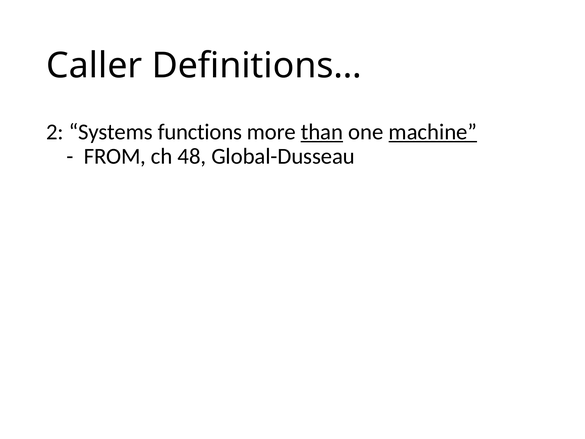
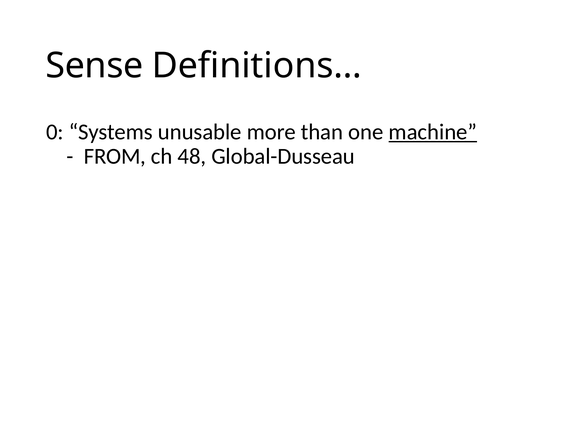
Caller: Caller -> Sense (94, 66)
2: 2 -> 0 (55, 132)
functions: functions -> unusable (200, 132)
than underline: present -> none (322, 132)
